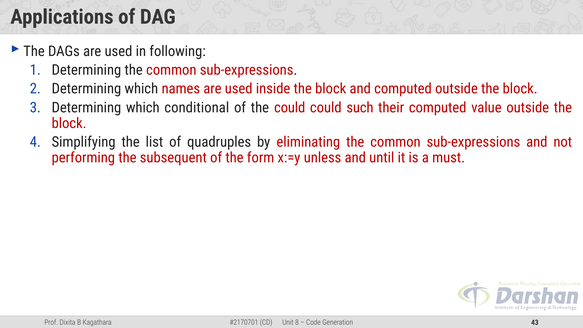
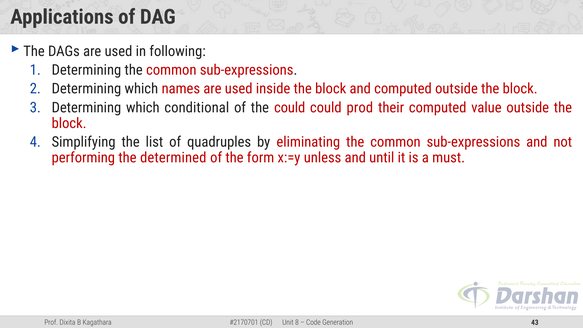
such: such -> prod (360, 108)
subsequent: subsequent -> determined (173, 158)
